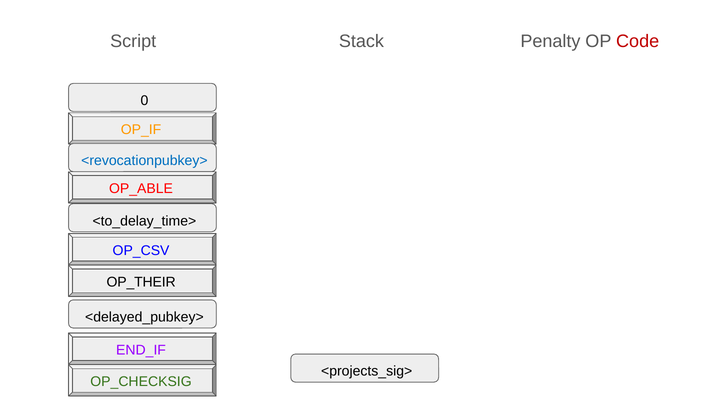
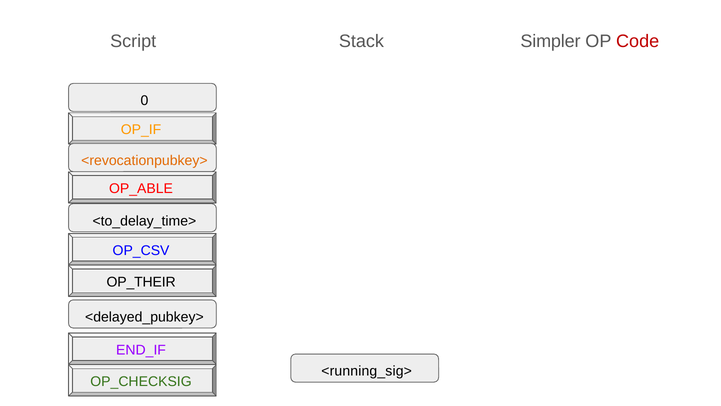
Penalty: Penalty -> Simpler (551, 41)
<revocationpubkey> colour: blue -> orange (144, 161)
<projects_sig>: <projects_sig> -> <running_sig> (367, 371)
